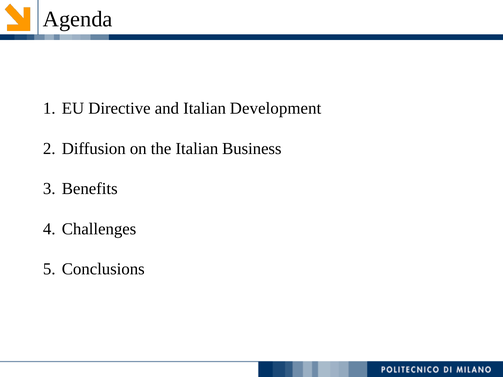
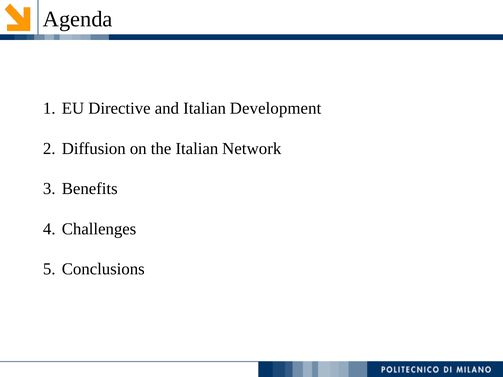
Business: Business -> Network (252, 149)
